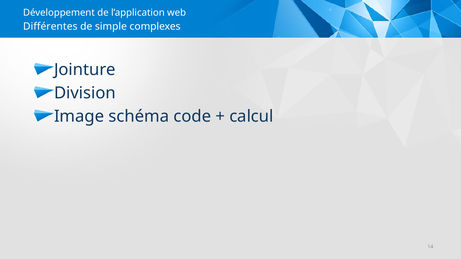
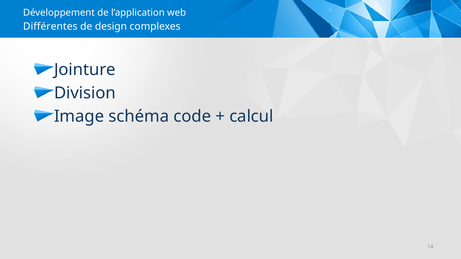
simple: simple -> design (111, 27)
